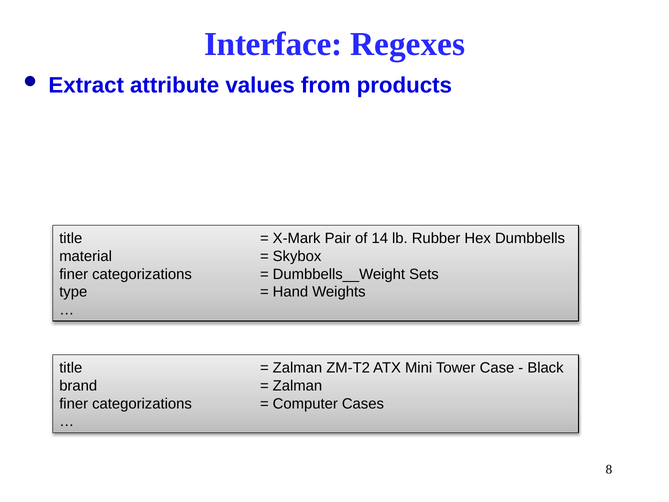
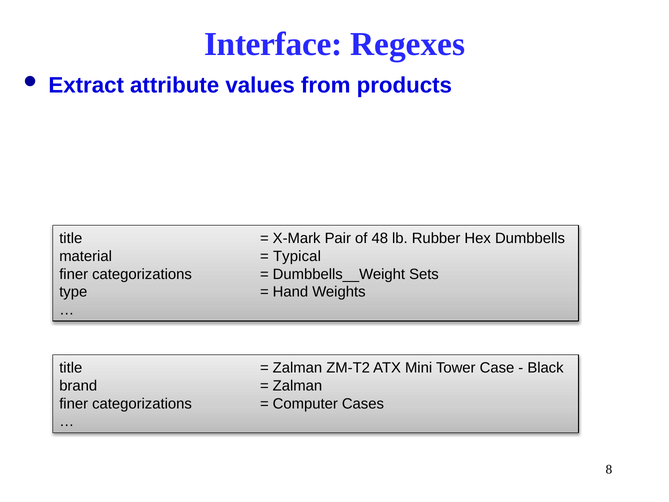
14: 14 -> 48 (380, 238)
Skybox: Skybox -> Typical (297, 256)
